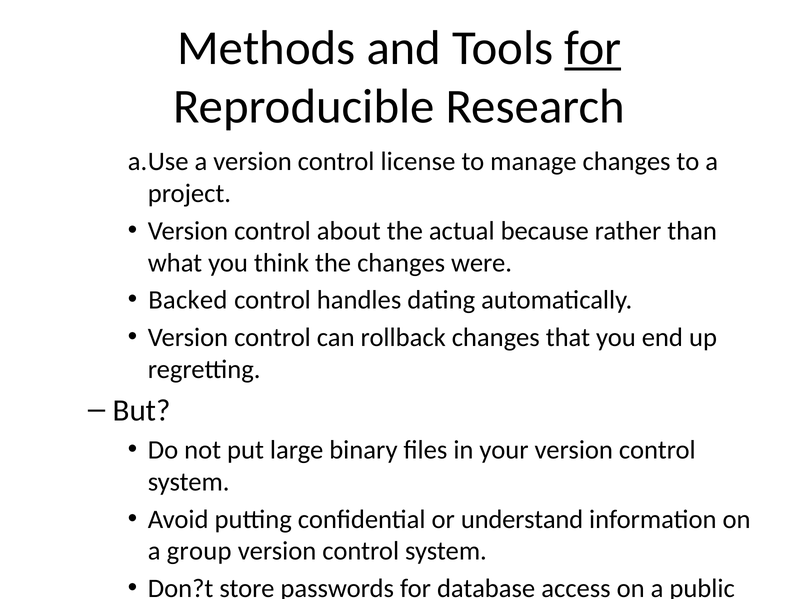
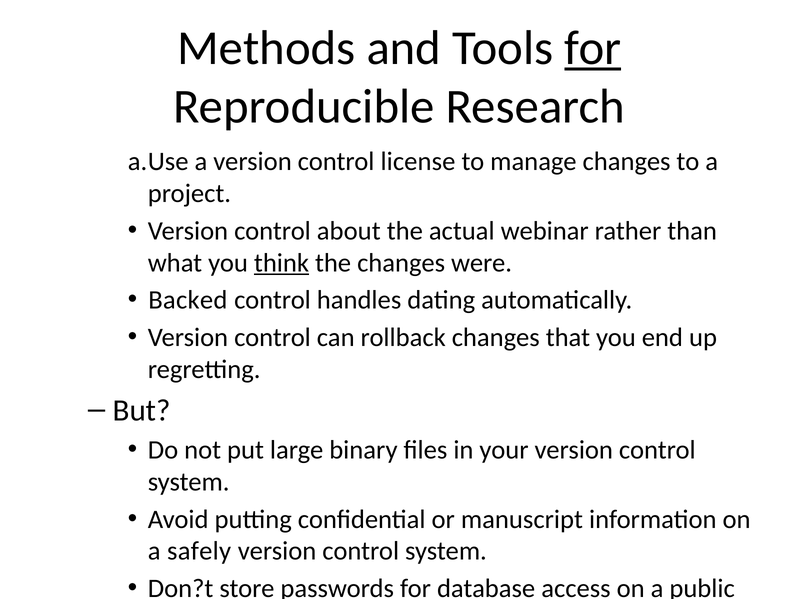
because: because -> webinar (545, 231)
think underline: none -> present (282, 263)
understand: understand -> manuscript (522, 519)
group: group -> safely (199, 551)
